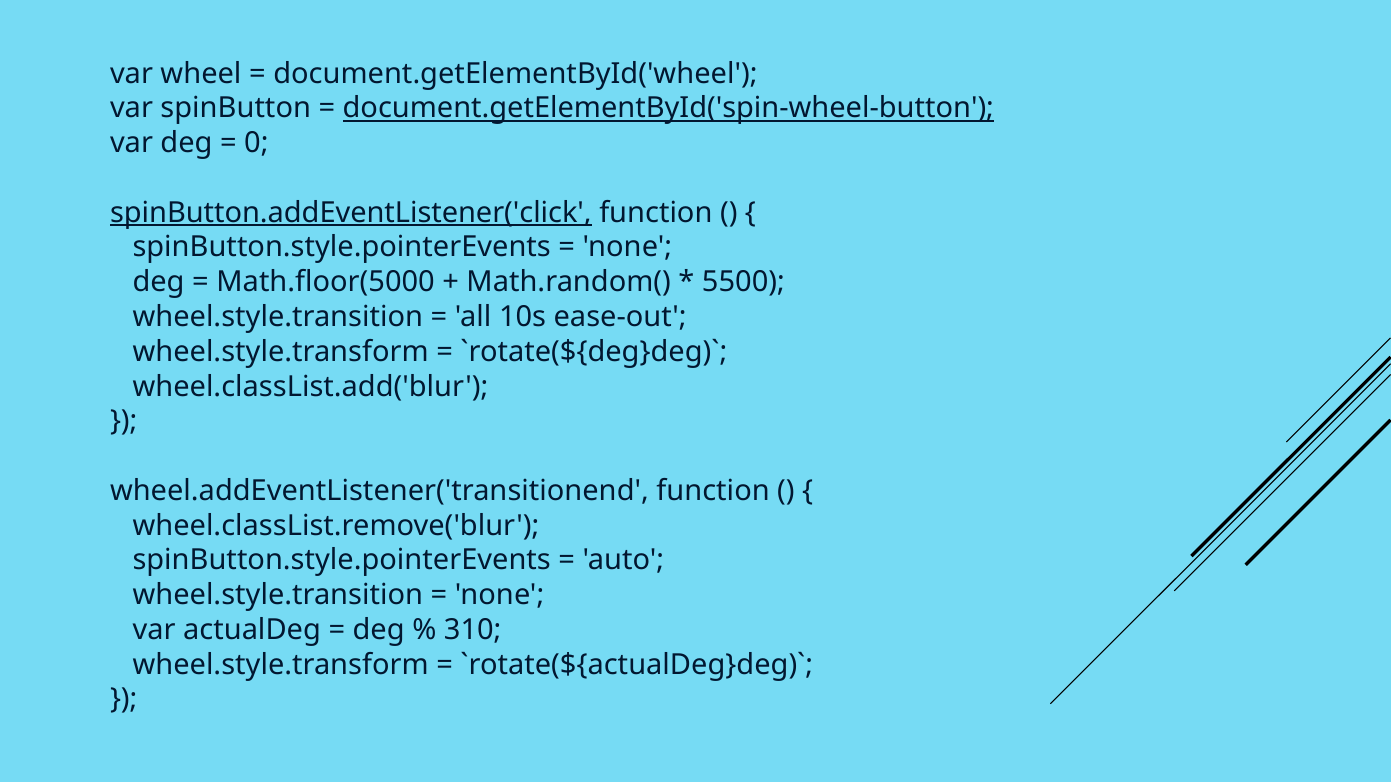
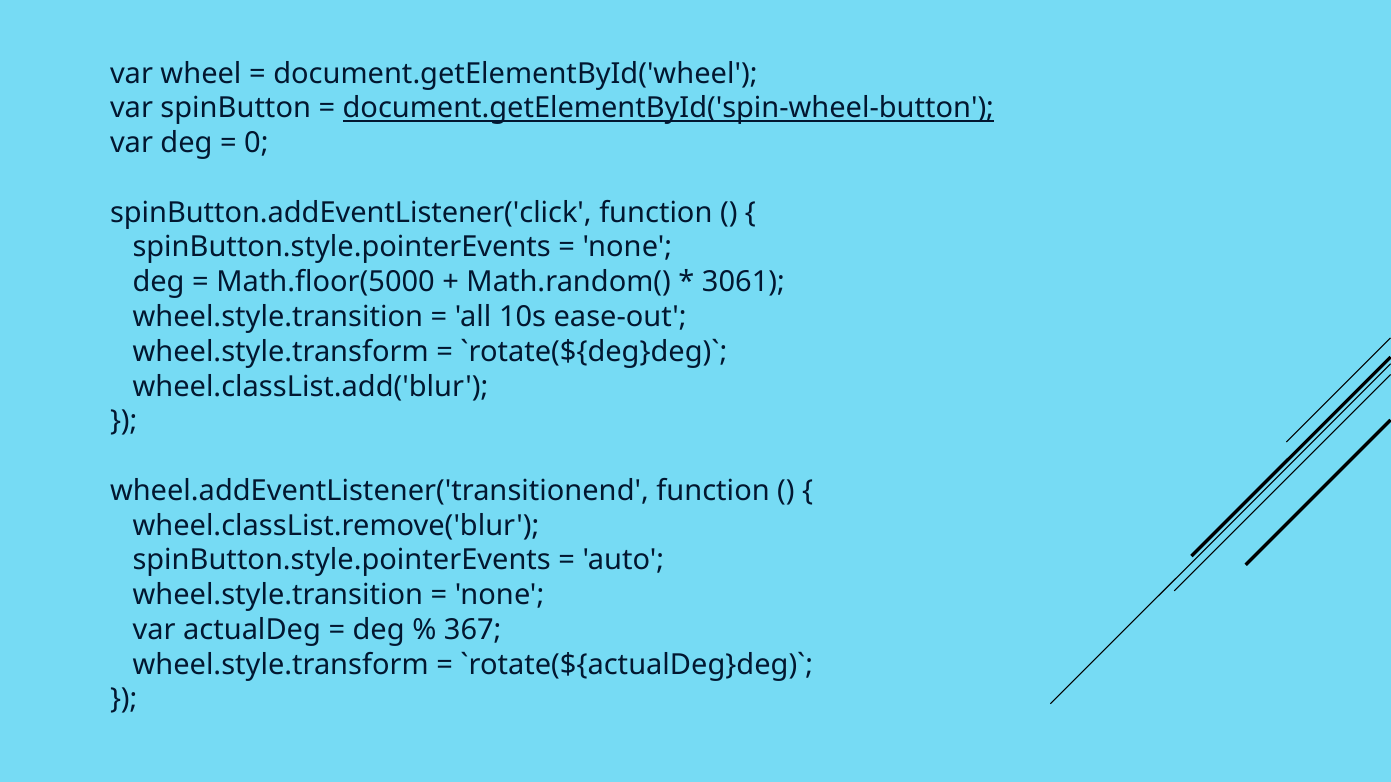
spinButton.addEventListener('click underline: present -> none (351, 213)
5500: 5500 -> 3061 (743, 282)
310: 310 -> 367 (473, 630)
